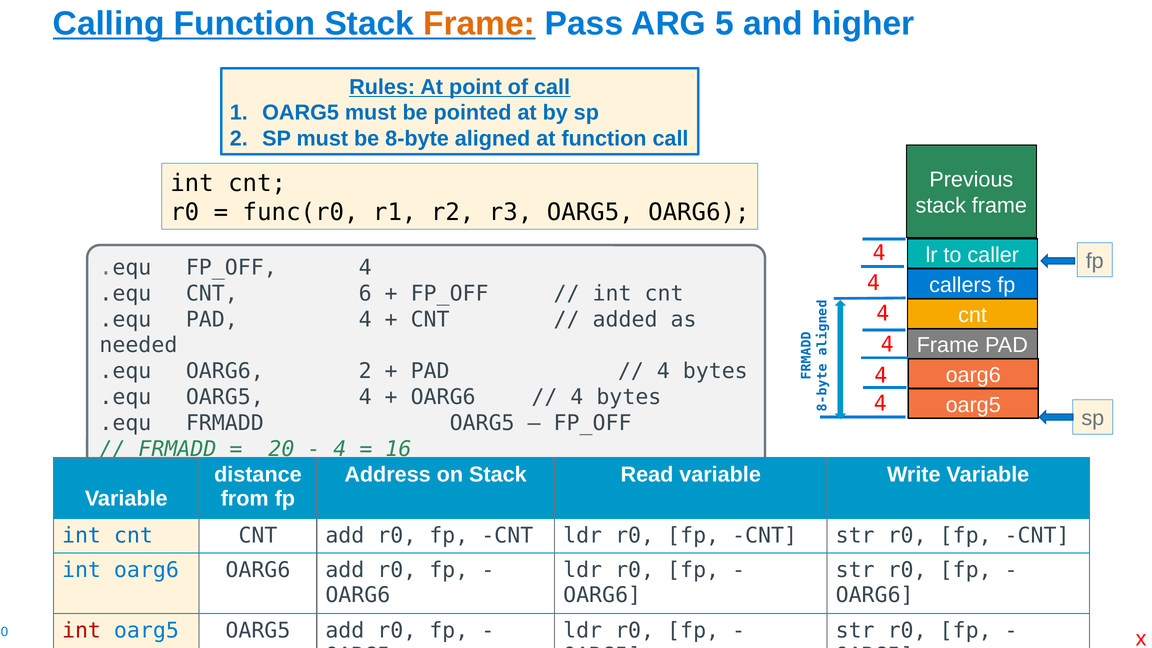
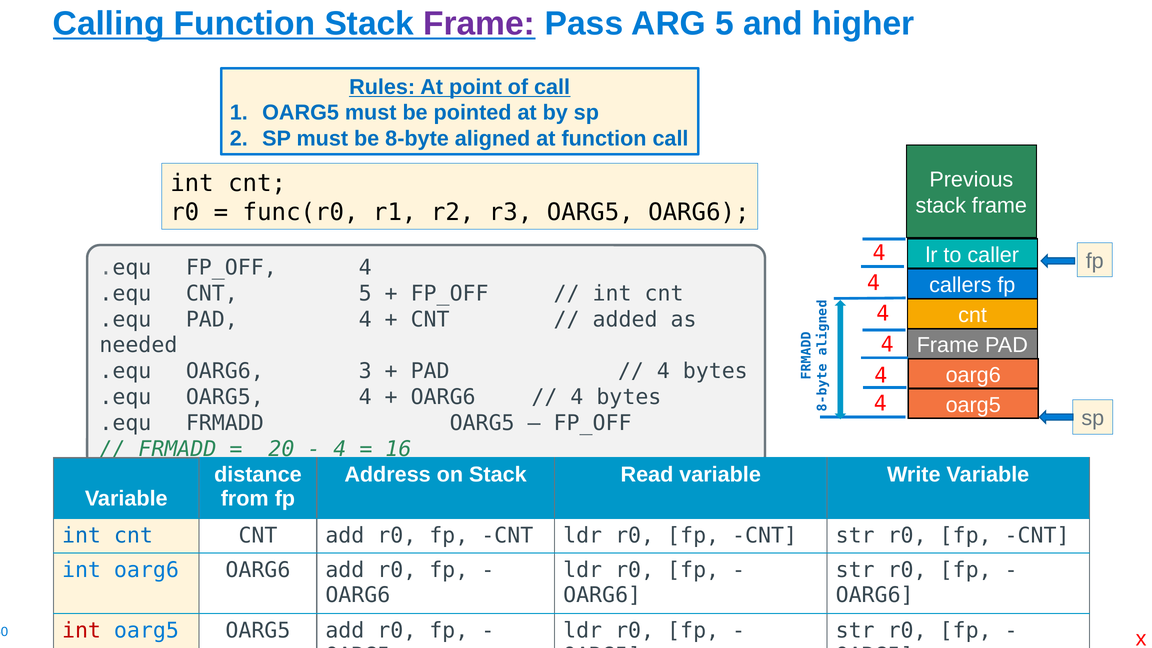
Frame colour: orange -> purple (479, 24)
CNT 6: 6 -> 5 (365, 294)
OARG6 2: 2 -> 3 (365, 371)
